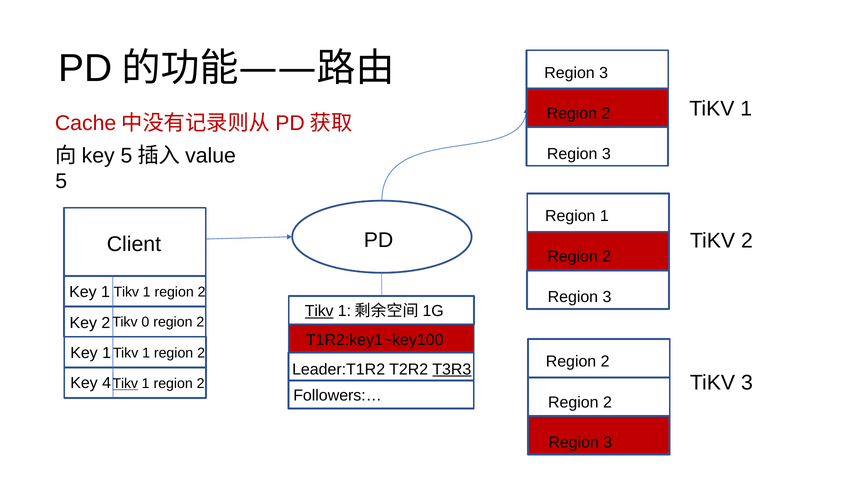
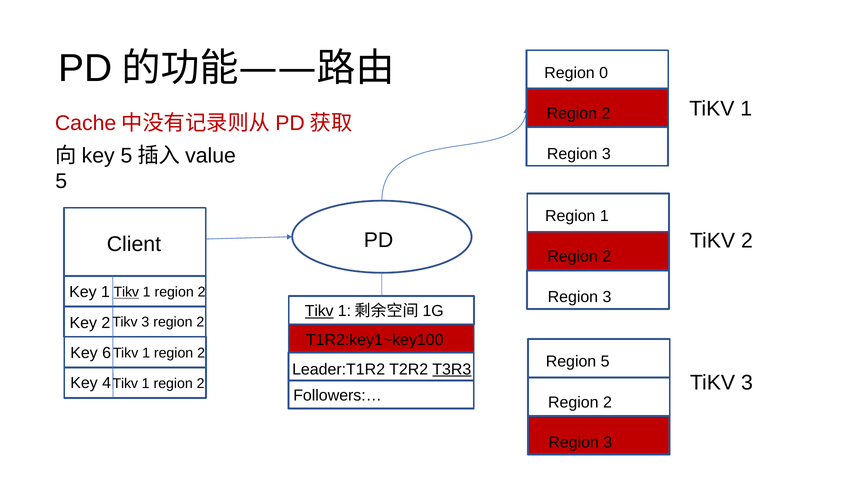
3: 3 -> 0 (604, 73)
Tikv underline: none -> present (126, 292)
0: 0 -> 3 (145, 322)
1: 1 -> 6 (107, 353)
2: 2 -> 5 (605, 362)
Tikv underline: present -> none (125, 384)
